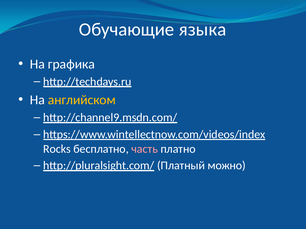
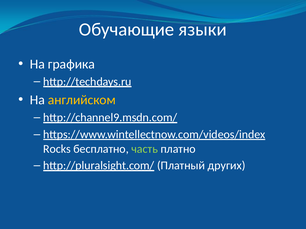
языка: языка -> языки (203, 30)
часть colour: pink -> light green (145, 149)
можно: можно -> других (227, 166)
